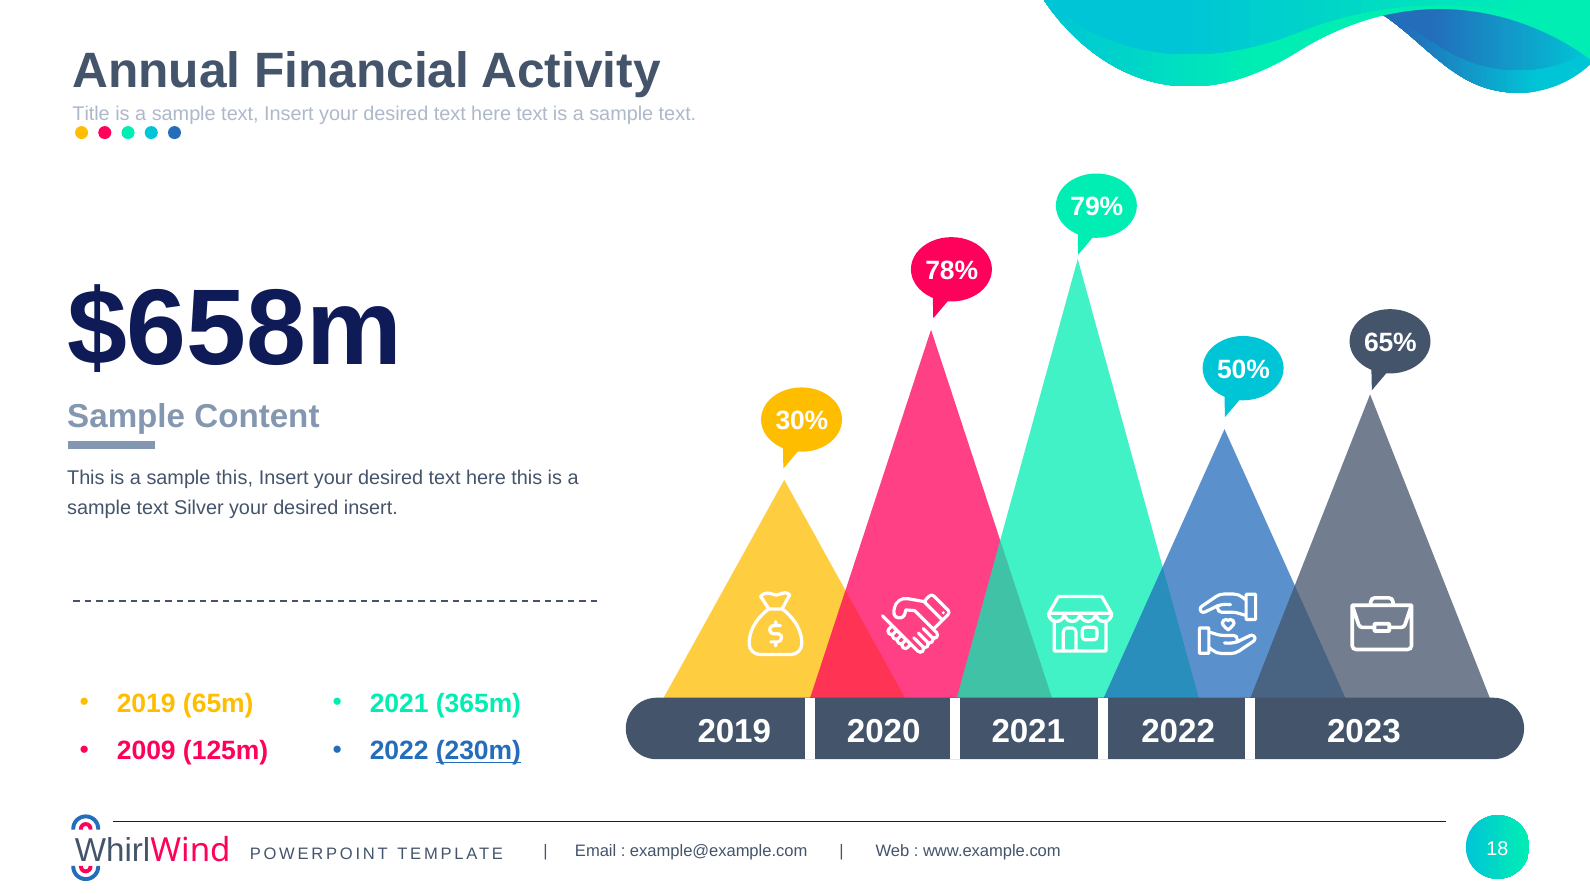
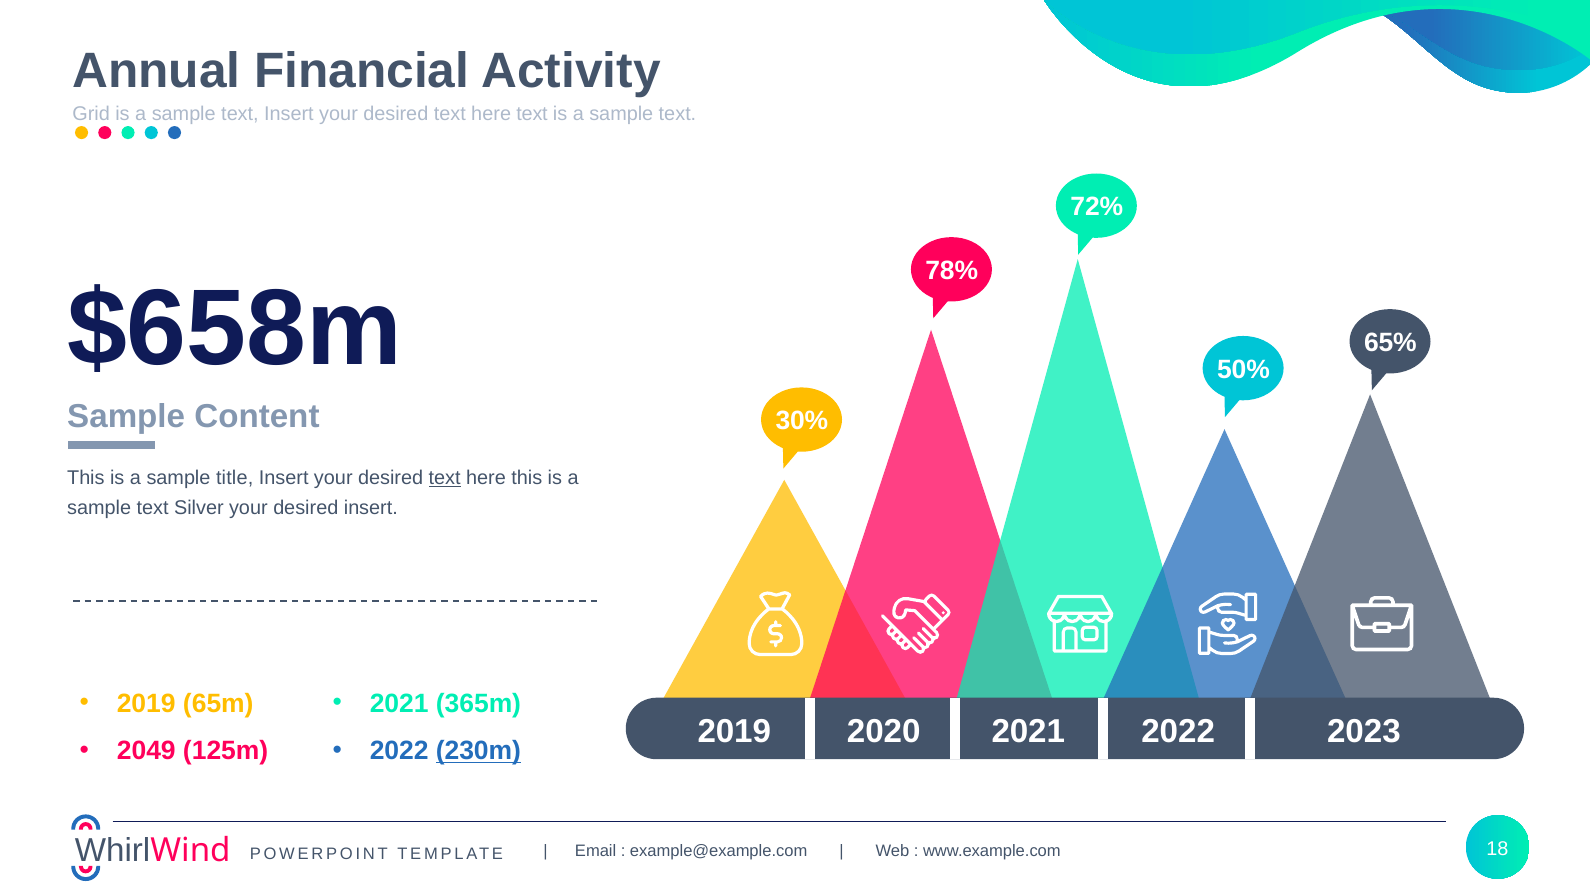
Title: Title -> Grid (91, 114)
79%: 79% -> 72% (1097, 207)
sample this: this -> title (235, 478)
text underline: none -> present (445, 478)
2009: 2009 -> 2049 (146, 752)
